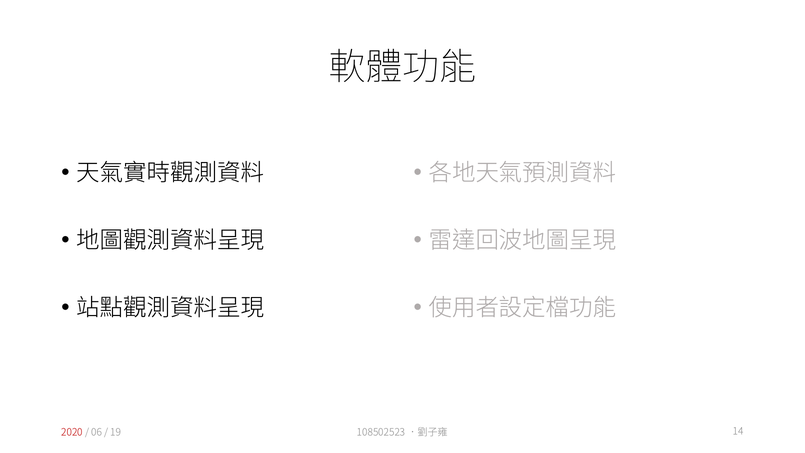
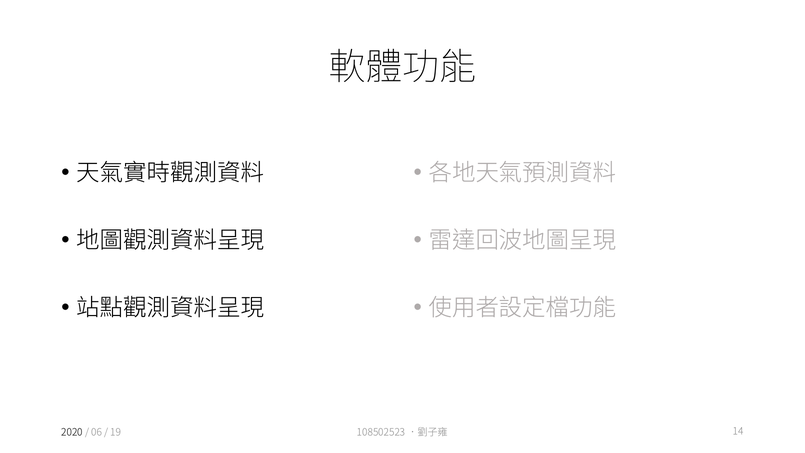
2020 colour: red -> black (72, 432)
